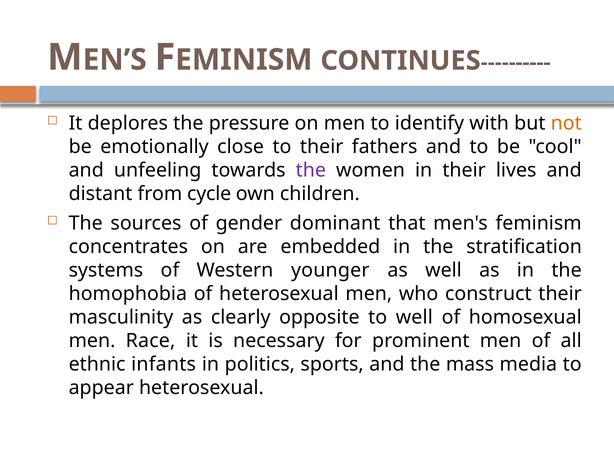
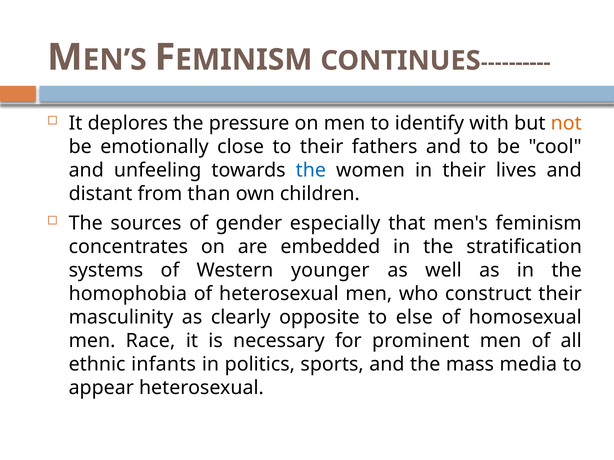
the colour: purple -> blue (311, 171)
cycle: cycle -> than (209, 194)
dominant: dominant -> especially (335, 224)
to well: well -> else (414, 318)
